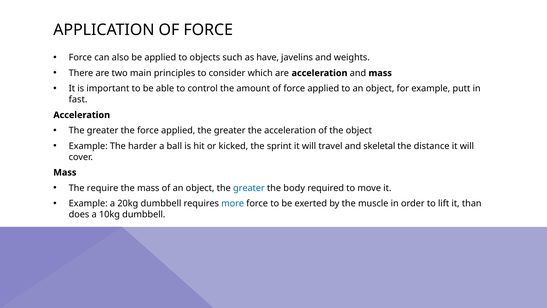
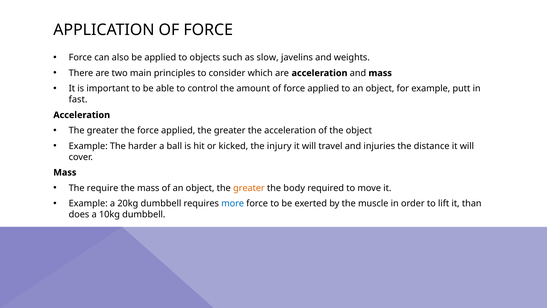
have: have -> slow (268, 58)
sprint: sprint -> injury (279, 146)
skeletal: skeletal -> injuries (379, 146)
greater colour: blue -> orange (249, 188)
